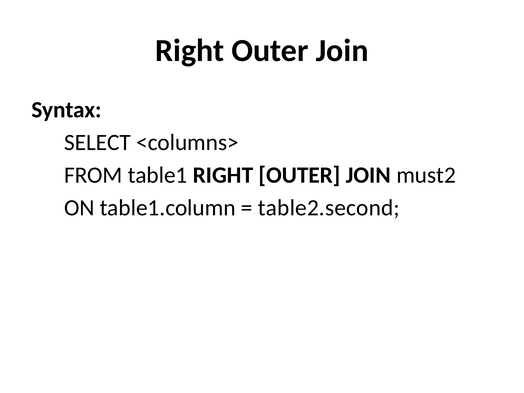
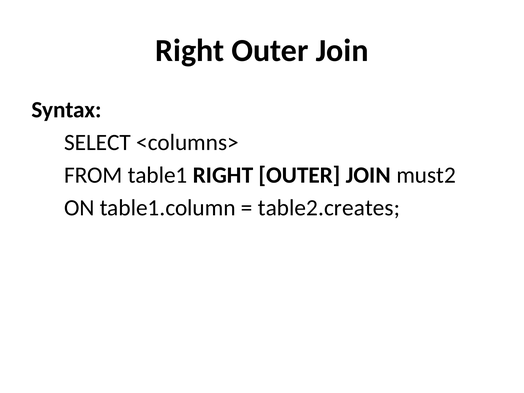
table2.second: table2.second -> table2.creates (329, 208)
